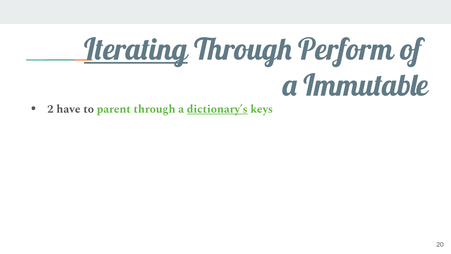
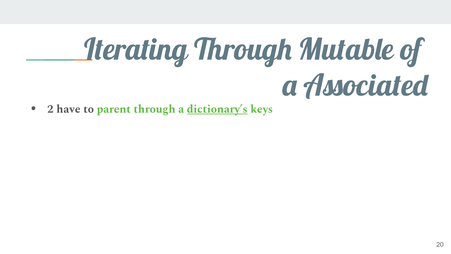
Iterating underline: present -> none (136, 50)
Perform: Perform -> Mutable (346, 50)
Immutable: Immutable -> Associated (366, 86)
